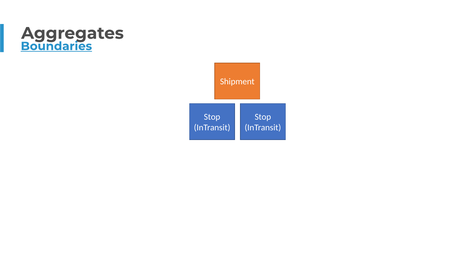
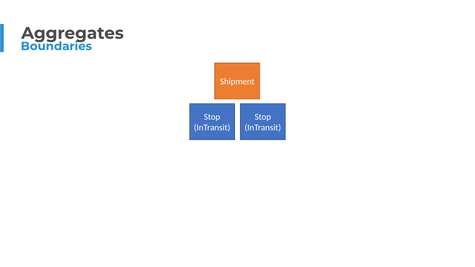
Boundaries underline: present -> none (56, 46)
